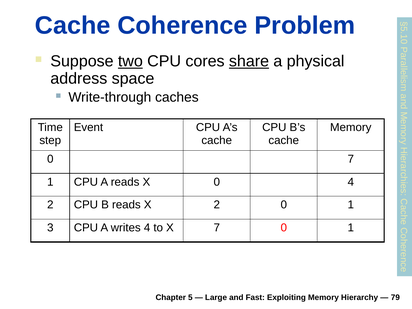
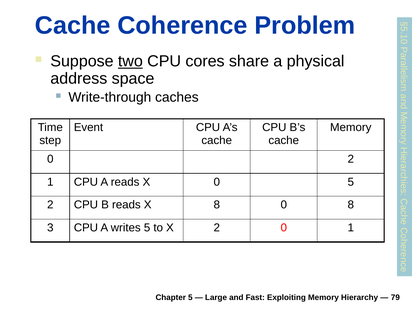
share underline: present -> none (249, 61)
0 7: 7 -> 2 (351, 159)
0 4: 4 -> 5 (351, 182)
X 2: 2 -> 8 (217, 205)
1: 1 -> 8 (351, 205)
writes 4: 4 -> 5 (147, 228)
X 7: 7 -> 2 (217, 228)
